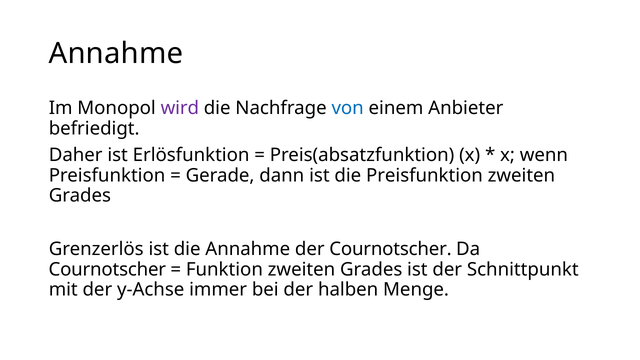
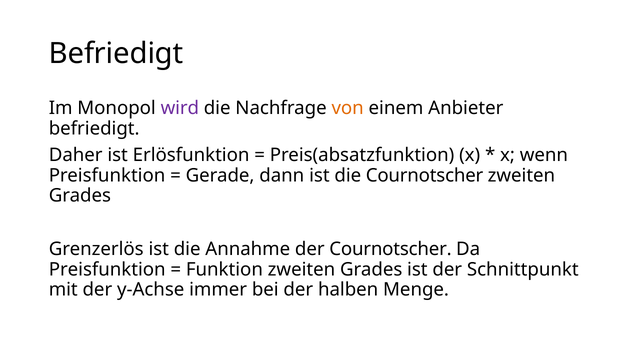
Annahme: Annahme -> Befriedigt (116, 54)
von colour: blue -> orange (348, 108)
die Preisfunktion: Preisfunktion -> Cournotscher (425, 175)
Cournotscher: Cournotscher -> Preisfunktion (107, 269)
